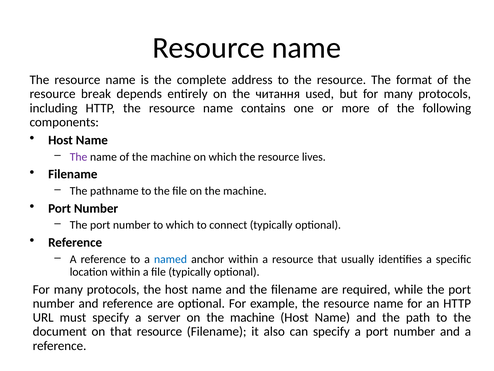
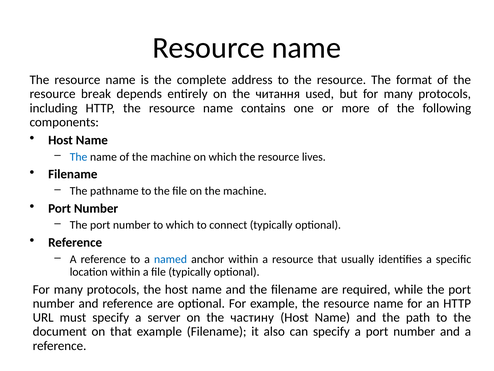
The colour: purple -> blue (79, 157)
server on the machine: machine -> частину (252, 317)
that resource: resource -> example (159, 331)
